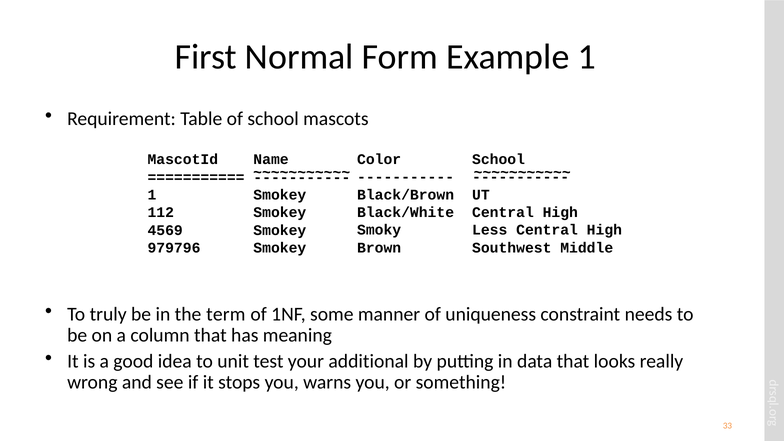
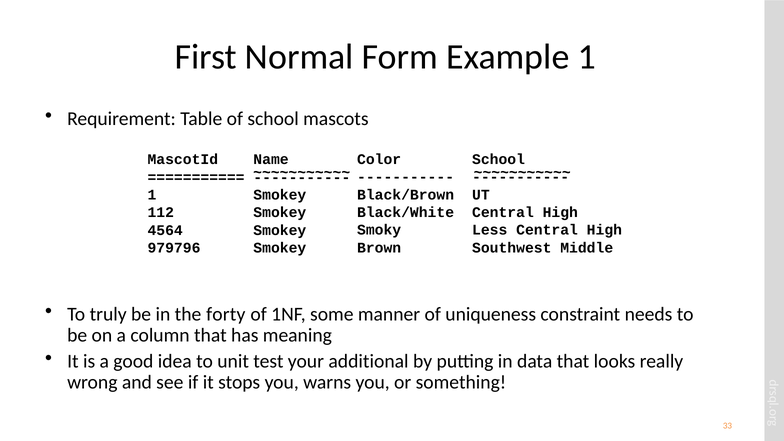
4569: 4569 -> 4564 (165, 230)
term: term -> forty (226, 314)
